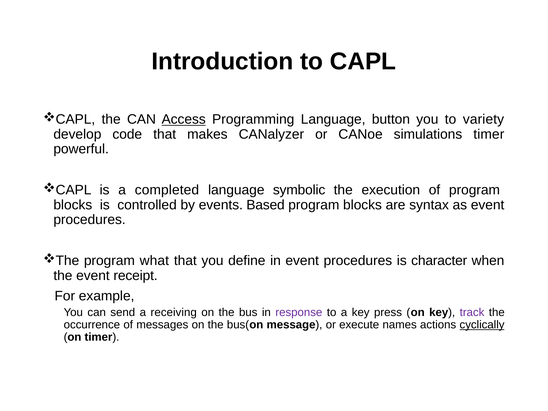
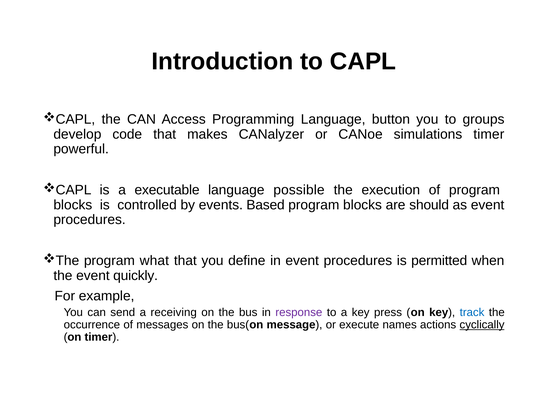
Access underline: present -> none (184, 119)
variety: variety -> groups (484, 119)
completed: completed -> executable (167, 190)
symbolic: symbolic -> possible (299, 190)
syntax: syntax -> should (429, 205)
character: character -> permitted (439, 261)
receipt: receipt -> quickly (136, 275)
track colour: purple -> blue (472, 312)
